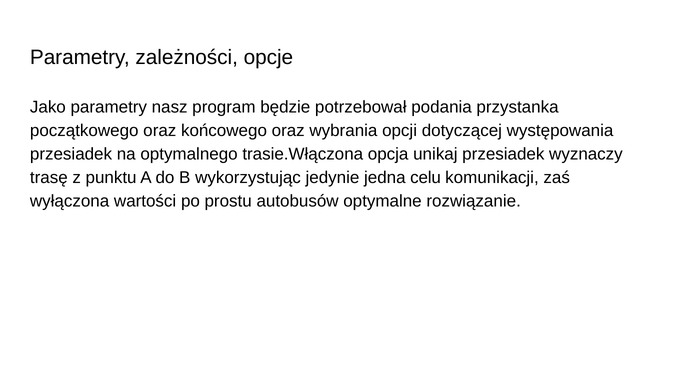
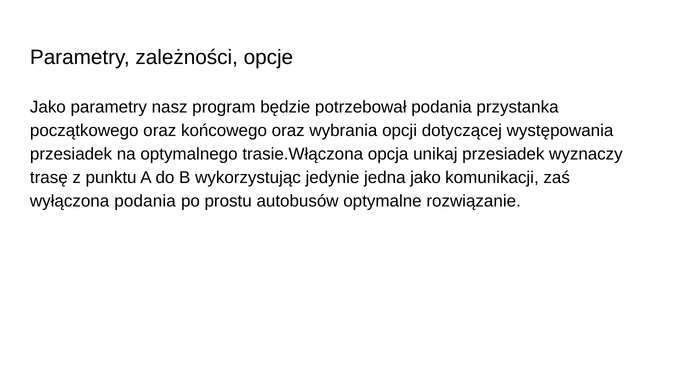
jedna celu: celu -> jako (426, 177)
wyłączona wartości: wartości -> podania (145, 201)
